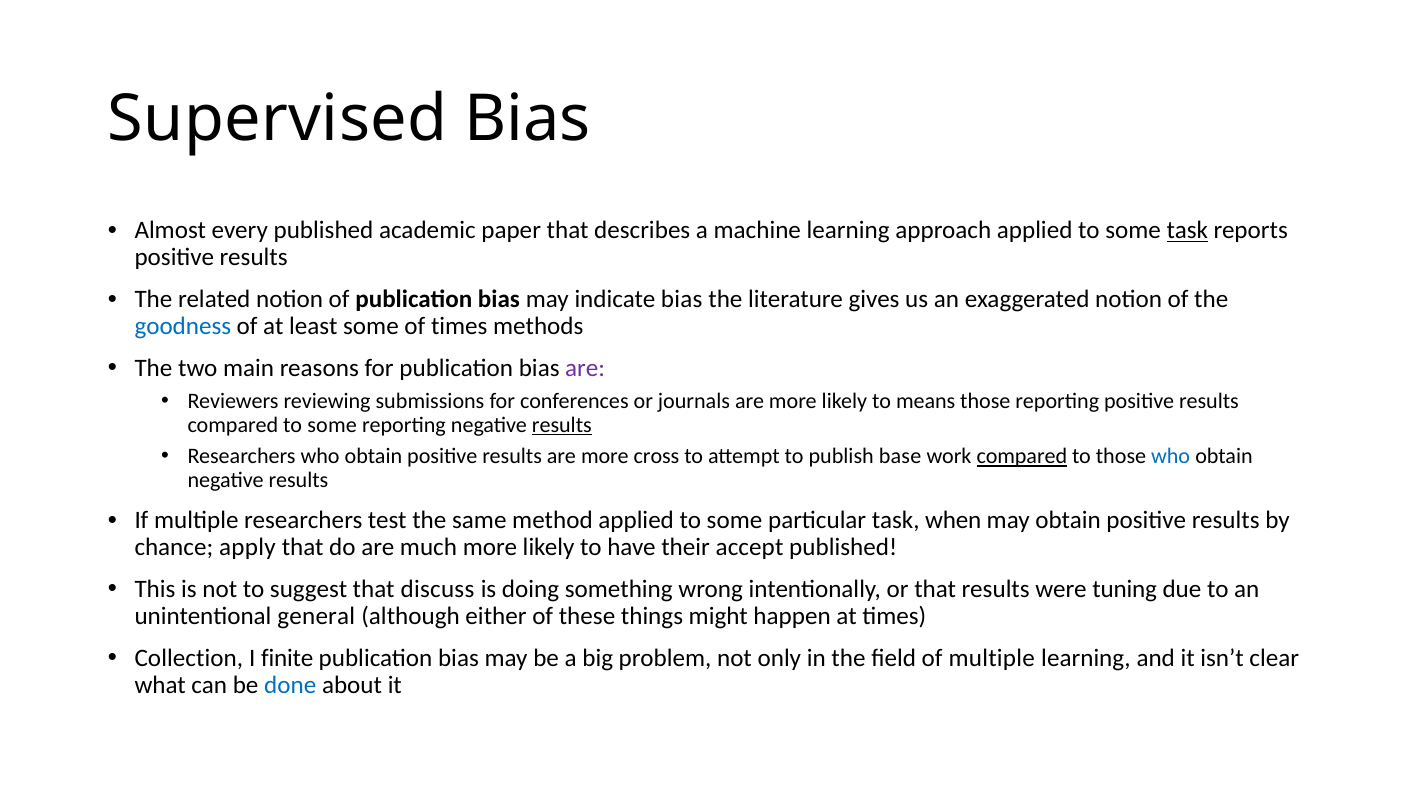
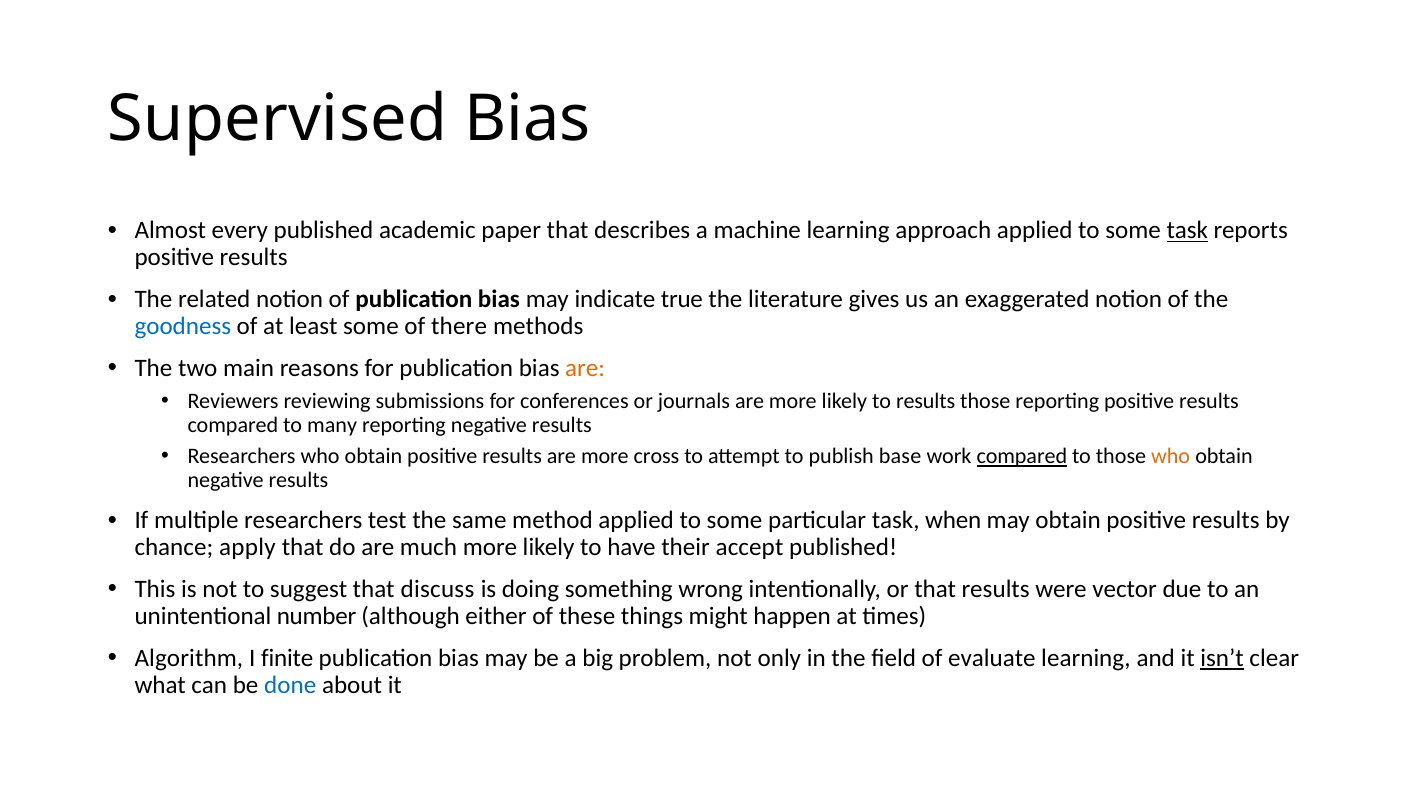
indicate bias: bias -> true (682, 300)
of times: times -> there (459, 327)
are colour: purple -> orange (585, 369)
to means: means -> results (926, 401)
compared to some: some -> many (332, 425)
results underline: present -> none (562, 425)
who colour: blue -> orange (1171, 457)
tuning: tuning -> vector (1125, 590)
general: general -> number (317, 617)
Collection: Collection -> Algorithm (189, 659)
of multiple: multiple -> evaluate (992, 659)
isn’t underline: none -> present (1222, 659)
